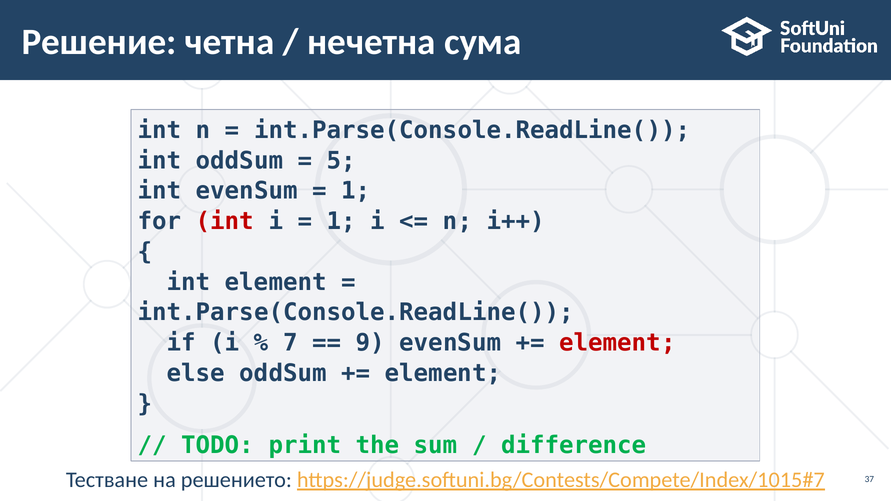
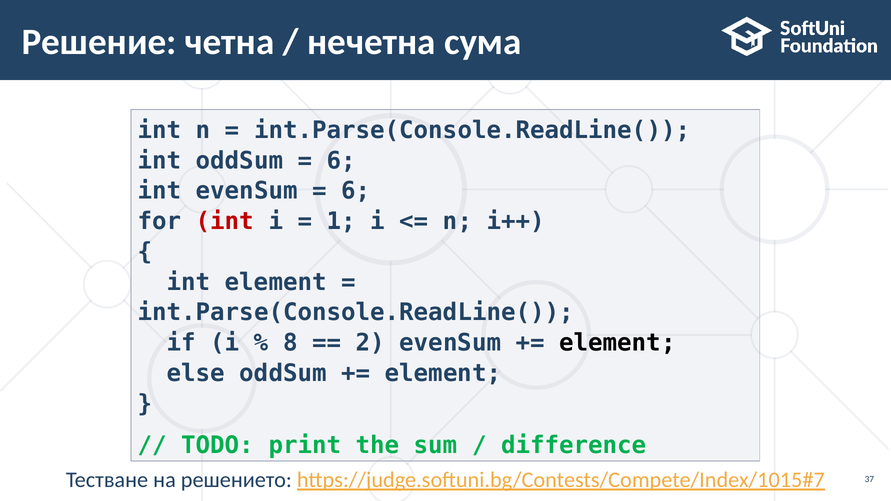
5: 5 -> 6 (341, 161)
1: 1 -> 6 (356, 191)
7: 7 -> 8 (290, 343)
9: 9 -> 2 (370, 343)
element colour: red -> black (617, 343)
